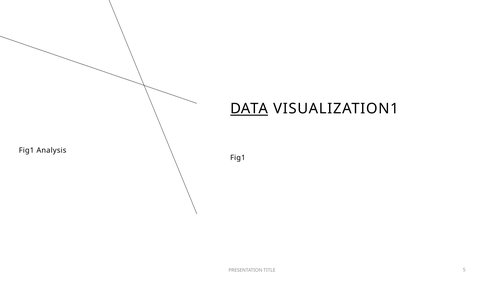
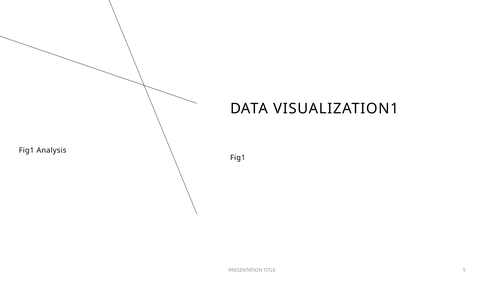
DATA underline: present -> none (249, 109)
